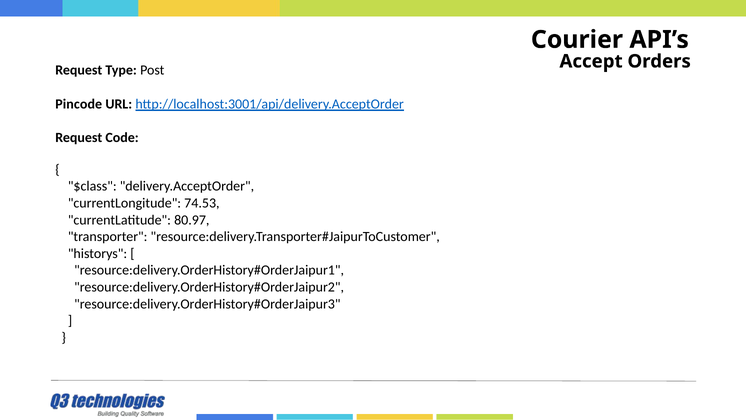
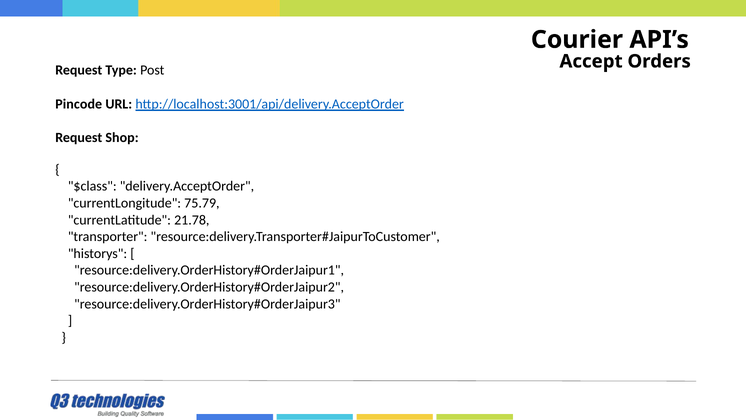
Code: Code -> Shop (122, 138)
74.53: 74.53 -> 75.79 (202, 203)
80.97: 80.97 -> 21.78 (192, 220)
